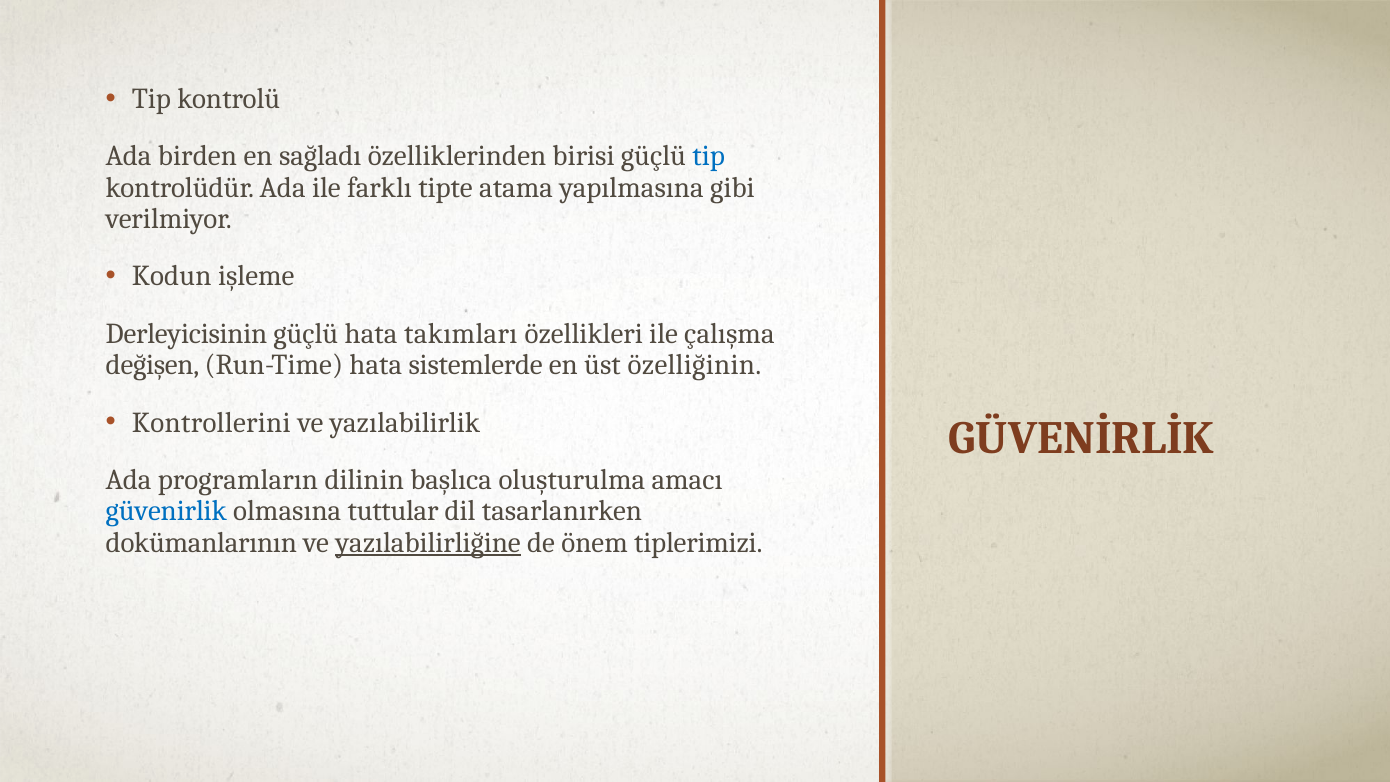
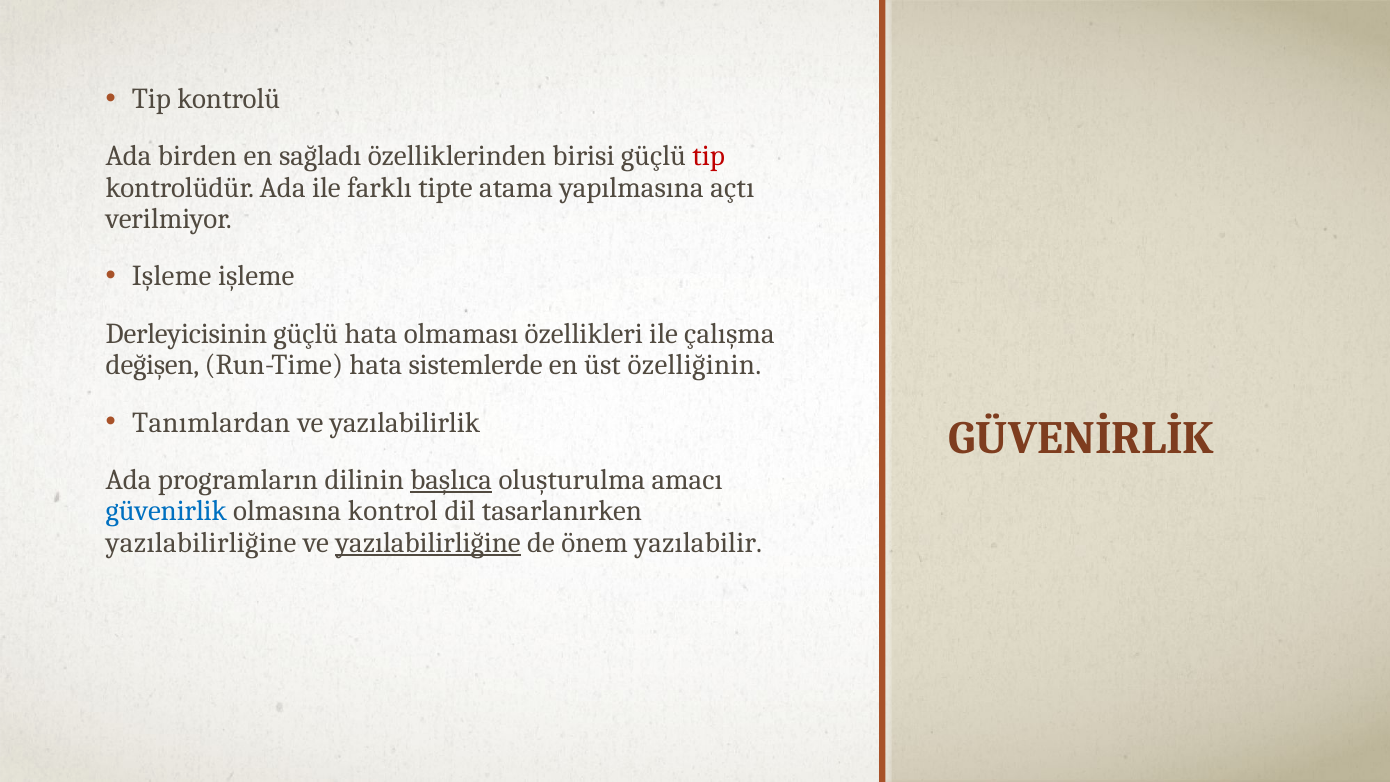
tip colour: blue -> red (709, 156)
gibi: gibi -> açtı (732, 188)
Kodun: Kodun -> Işleme (172, 276)
takımları: takımları -> olmaması (461, 334)
Kontrollerini: Kontrollerini -> Tanımlardan (211, 422)
başlıca underline: none -> present (451, 480)
tuttular: tuttular -> kontrol (393, 511)
dokümanlarının: dokümanlarının -> yazılabilirliğine (201, 542)
tiplerimizi: tiplerimizi -> yazılabilir (698, 542)
